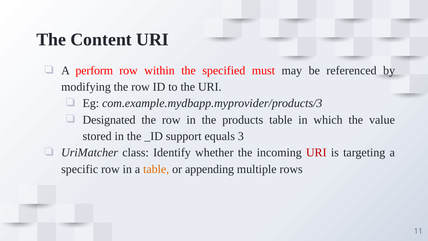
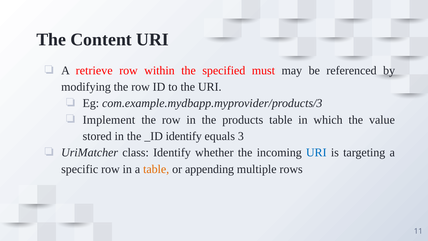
perform: perform -> retrieve (94, 70)
Designated: Designated -> Implement (109, 120)
_ID support: support -> identify (184, 136)
URI colour: red -> blue (316, 152)
